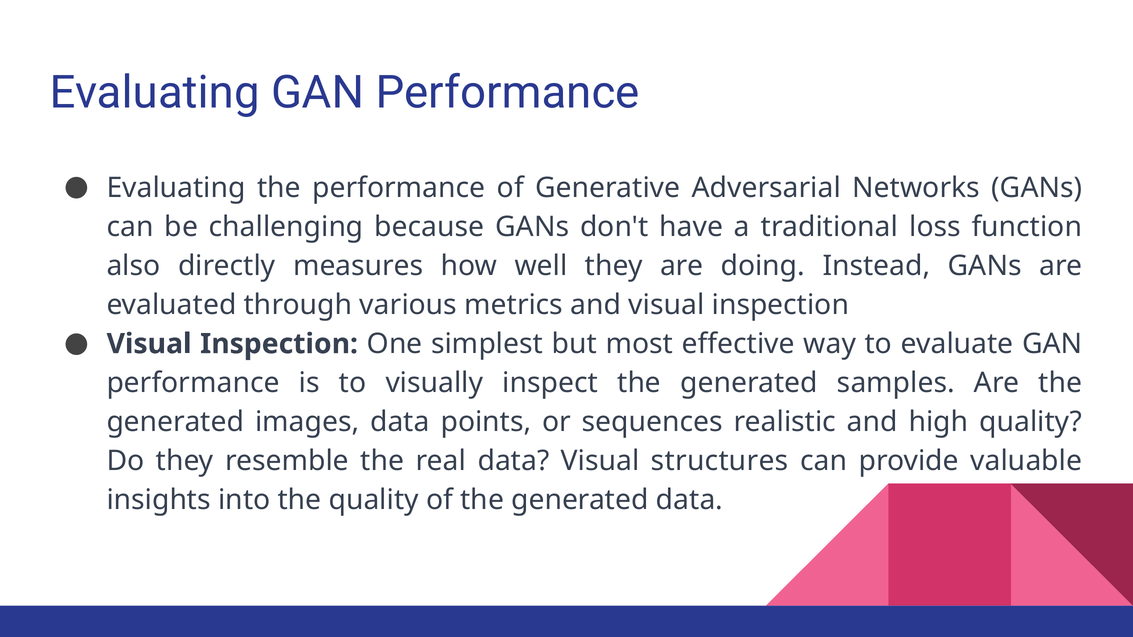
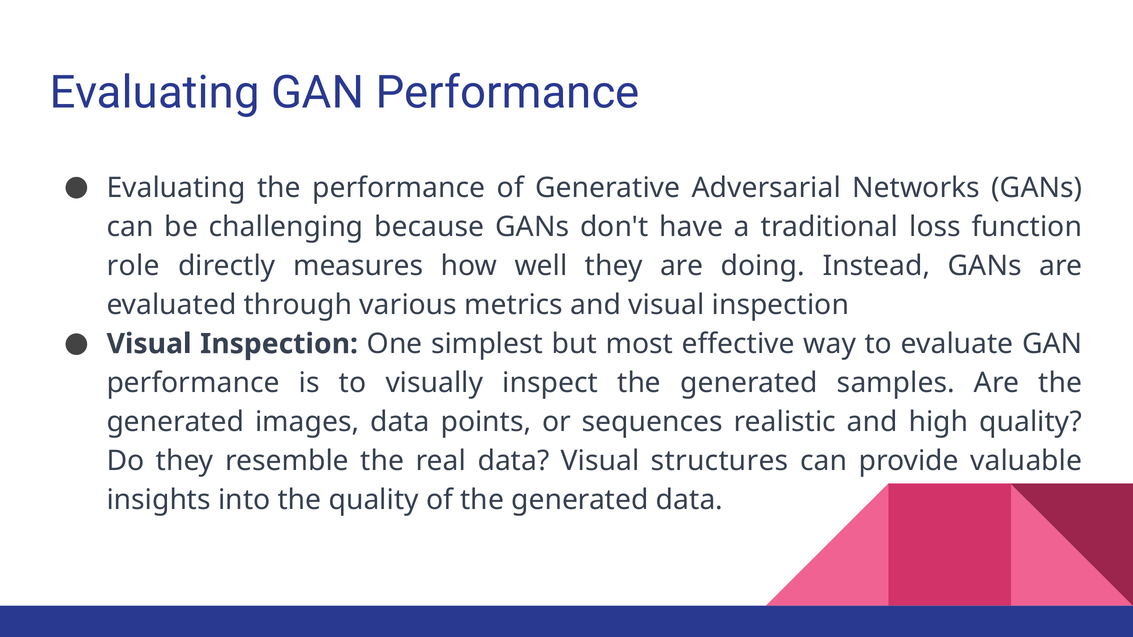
also: also -> role (133, 266)
